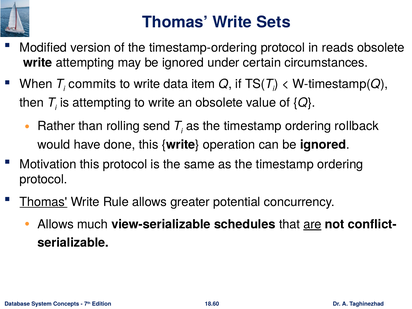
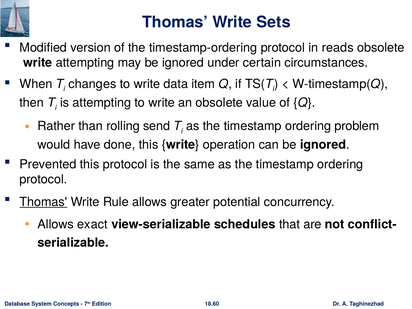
commits: commits -> changes (92, 84)
rollback: rollback -> problem (357, 126)
Motivation: Motivation -> Prevented (48, 164)
much: much -> exact (92, 224)
are underline: present -> none (313, 224)
